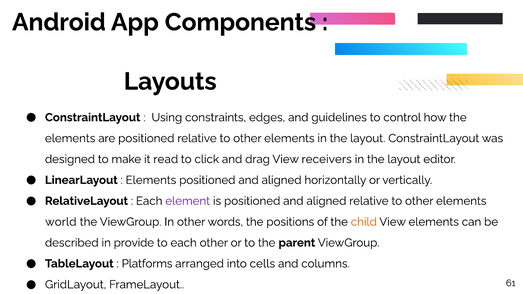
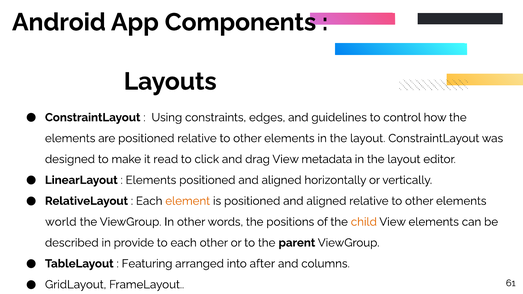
receivers: receivers -> metadata (327, 159)
element colour: purple -> orange (188, 201)
Platforms: Platforms -> Featuring (147, 264)
cells: cells -> after (262, 264)
